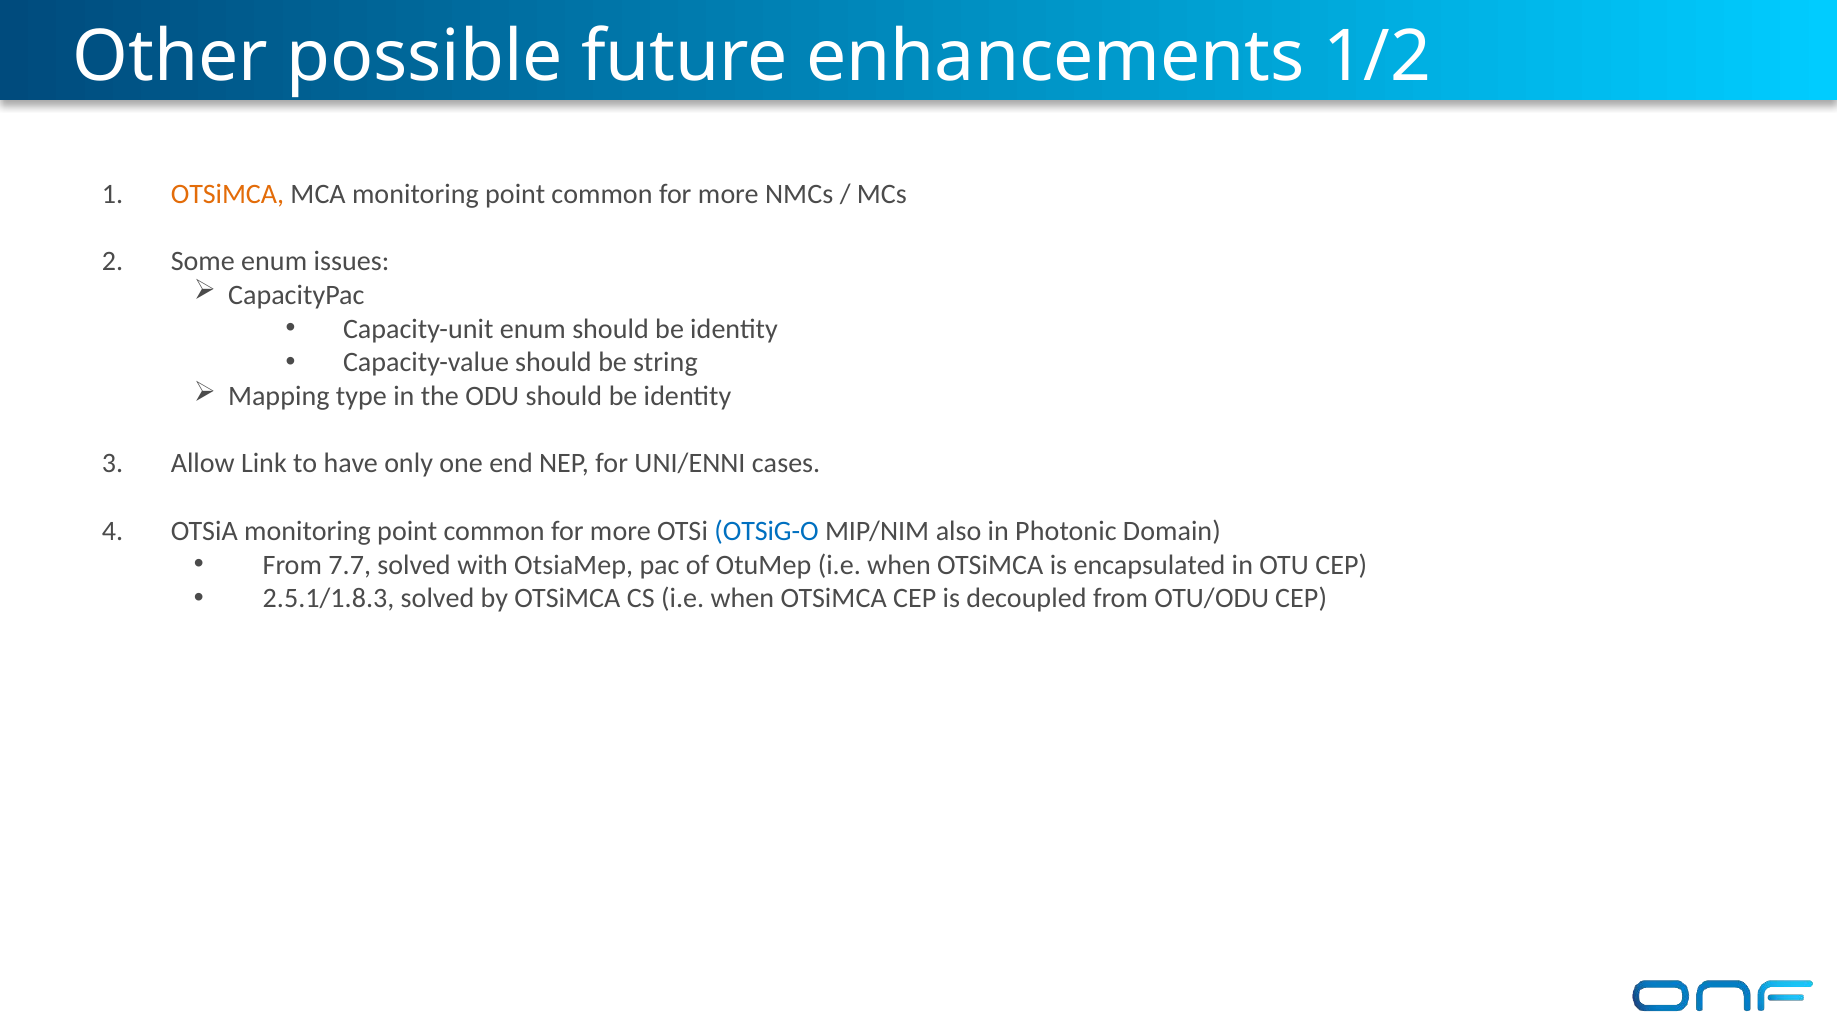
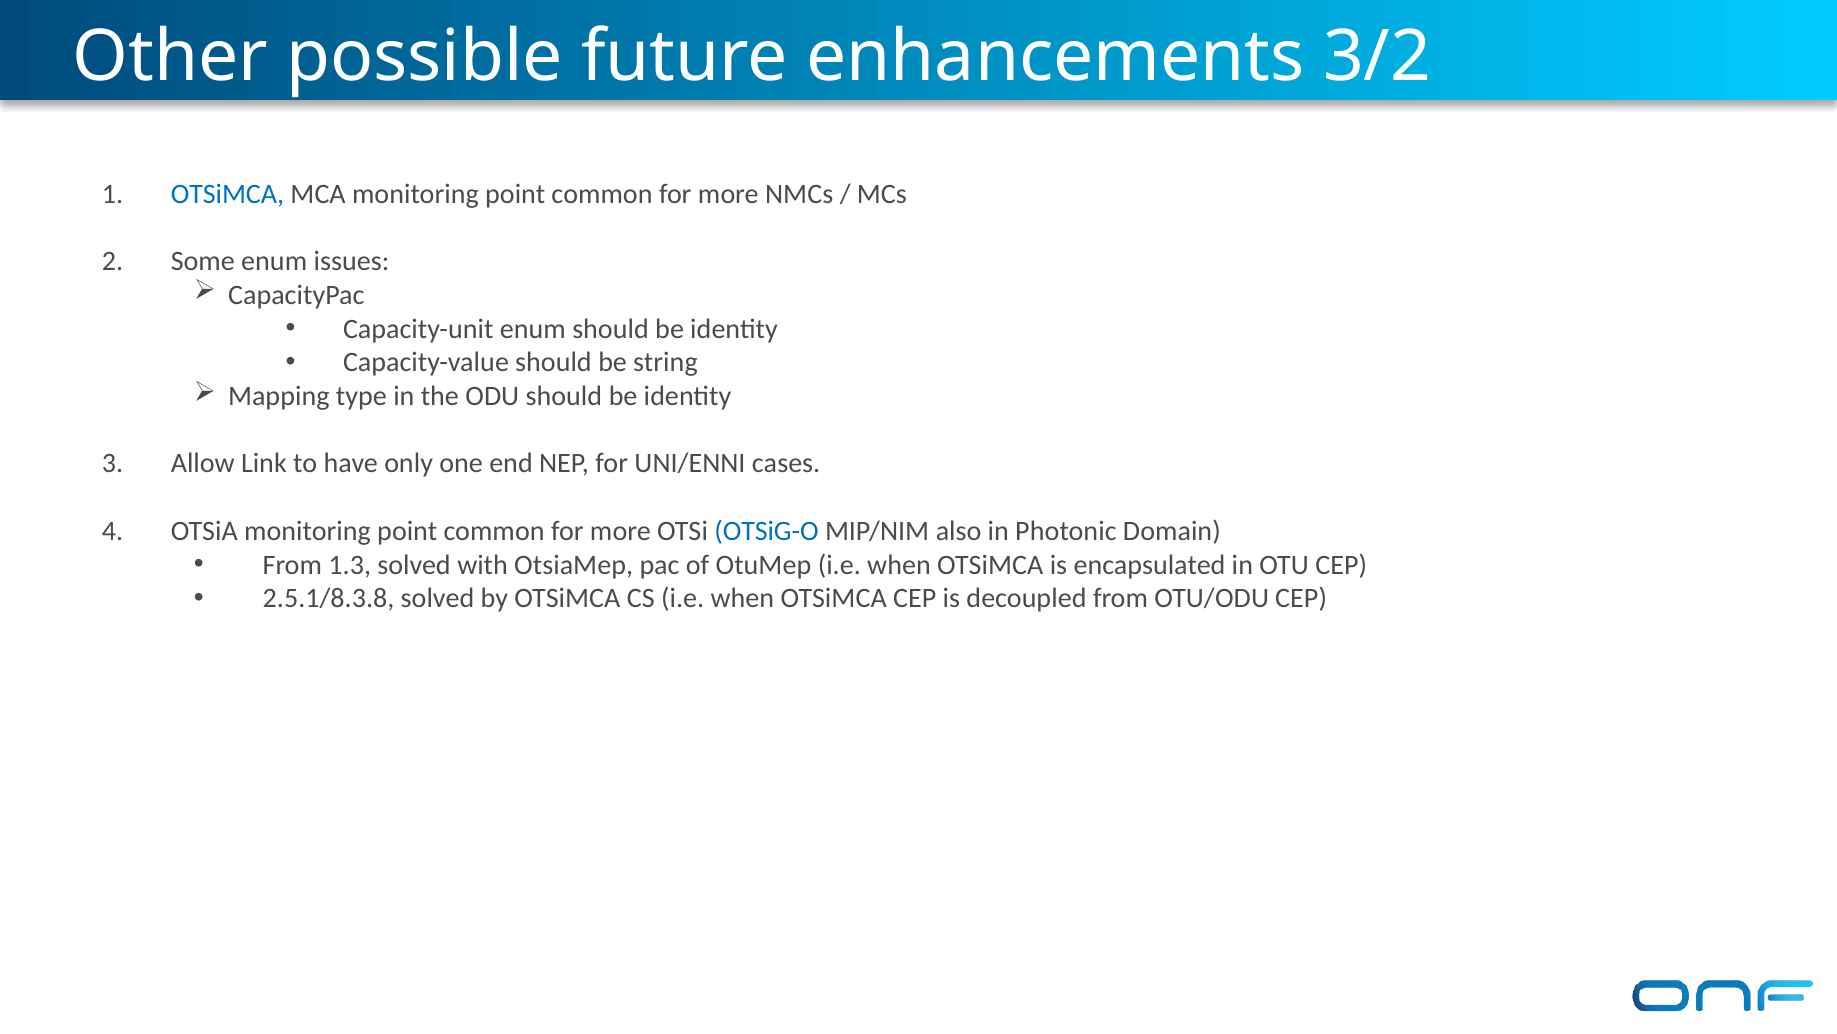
1/2: 1/2 -> 3/2 (1377, 57)
OTSiMCA colour: orange -> blue (227, 194)
7.7: 7.7 -> 1.3 (350, 565)
2.5.1/1.8.3: 2.5.1/1.8.3 -> 2.5.1/8.3.8 (329, 598)
